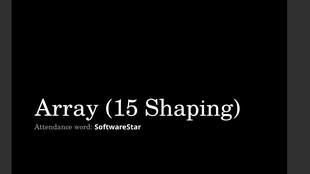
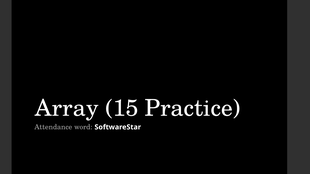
Shaping: Shaping -> Practice (193, 108)
